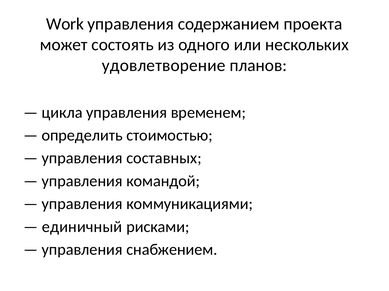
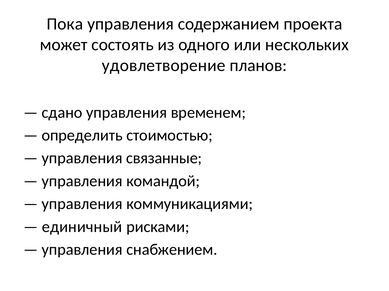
Work: Work -> Пока (65, 24)
цикла: цикла -> сдано (62, 113)
составных: составных -> связанные (164, 159)
